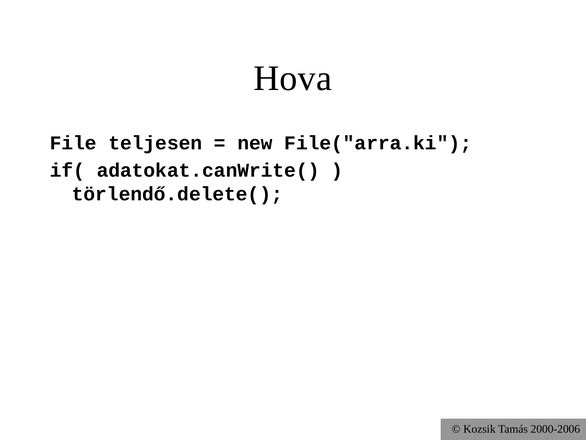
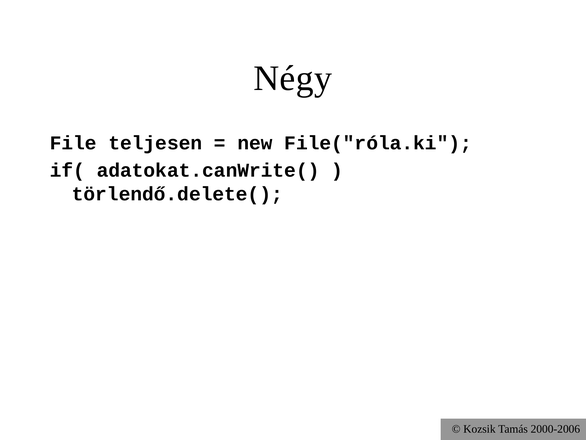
Hova: Hova -> Négy (293, 78)
File("arra.ki: File("arra.ki -> File("róla.ki (378, 143)
